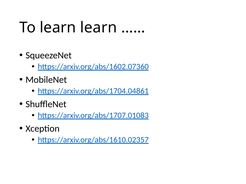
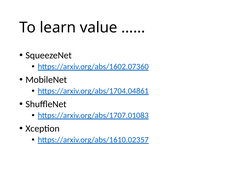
learn learn: learn -> value (99, 28)
